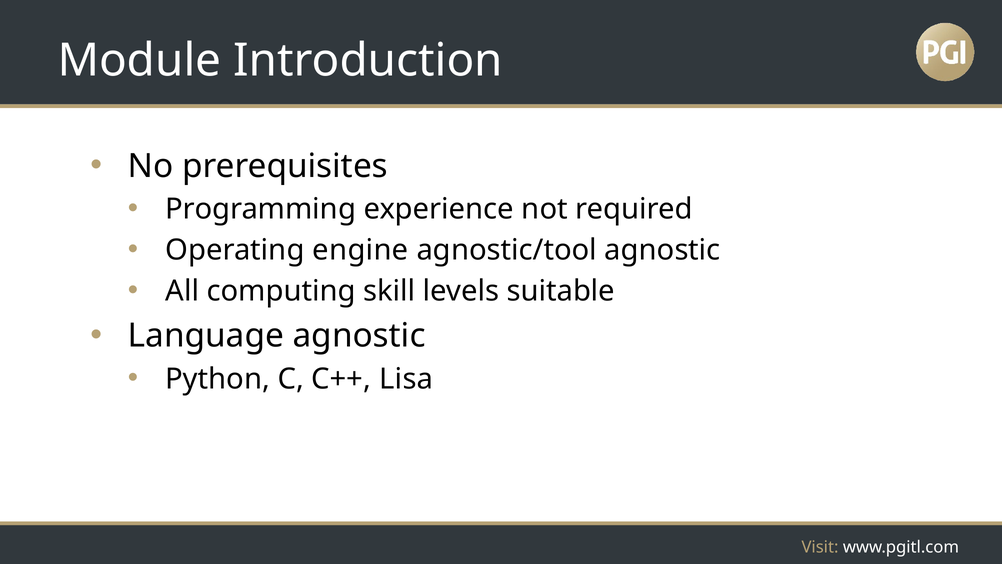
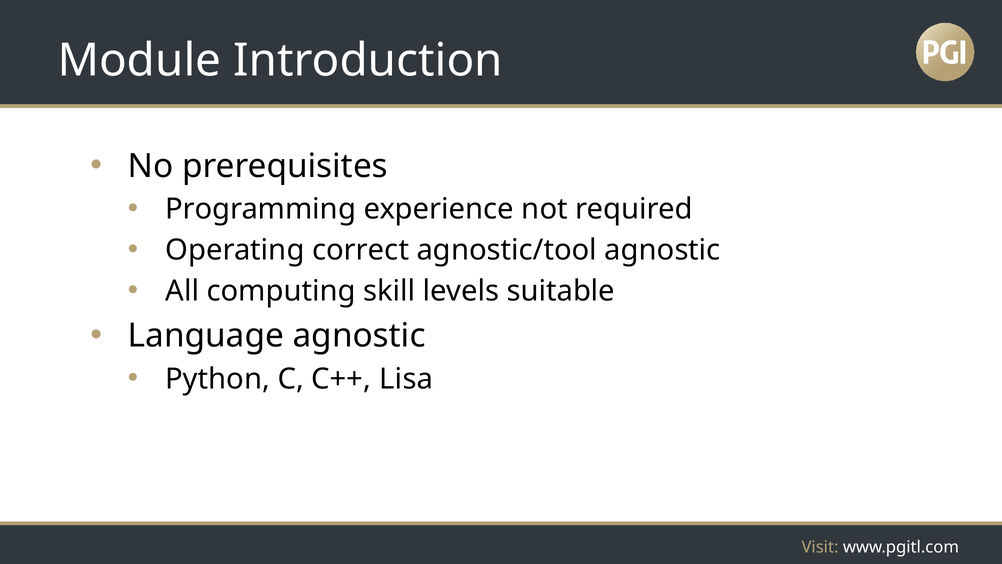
engine: engine -> correct (361, 250)
